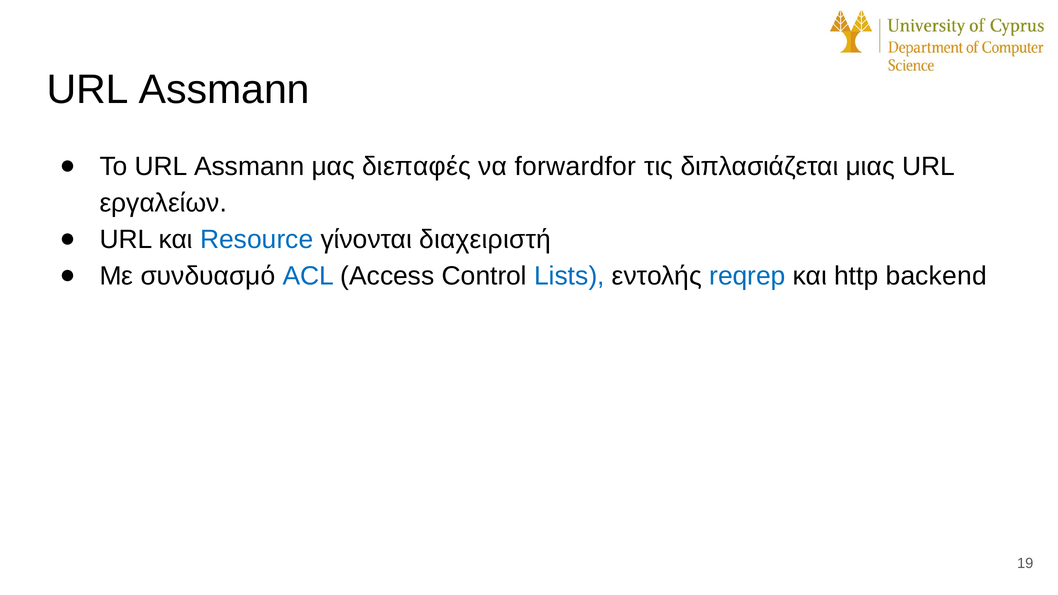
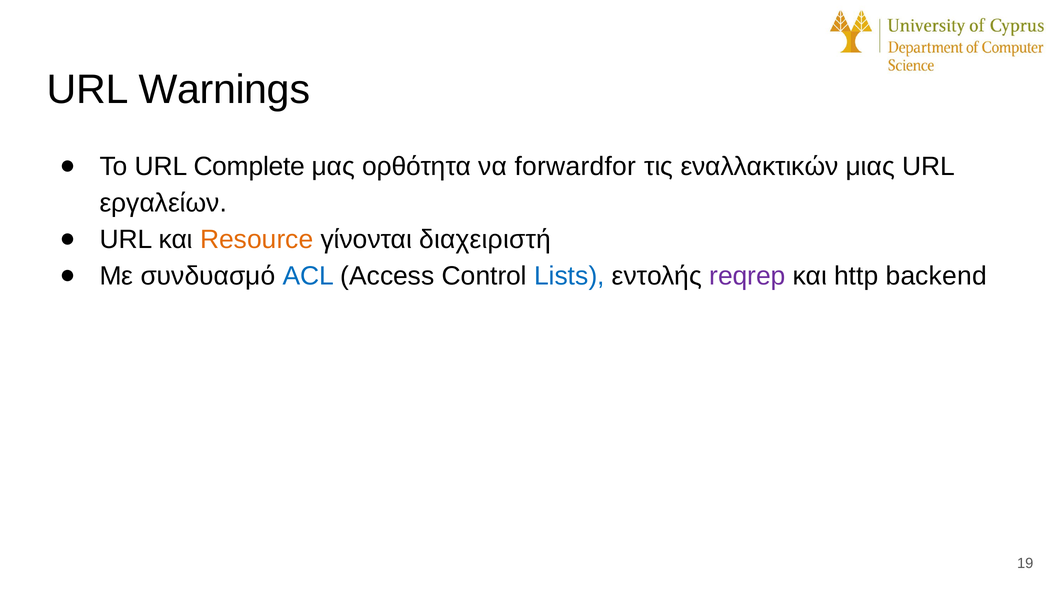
Assmann: Assmann -> Warnings (224, 90)
Το URL Assmann: Assmann -> Complete (249, 166)
διεπαφές: διεπαφές -> ορθότητα (417, 166)
διπλασιάζεται: διπλασιάζεται -> εναλλακτικών (759, 166)
Resource colour: blue -> orange (257, 239)
reqrep colour: blue -> purple (747, 276)
